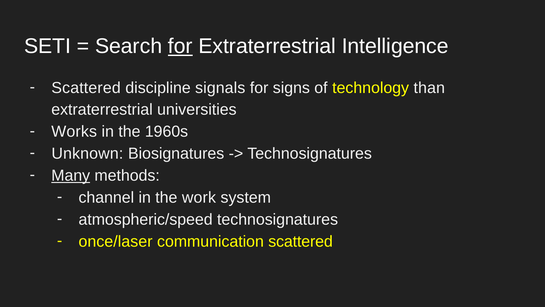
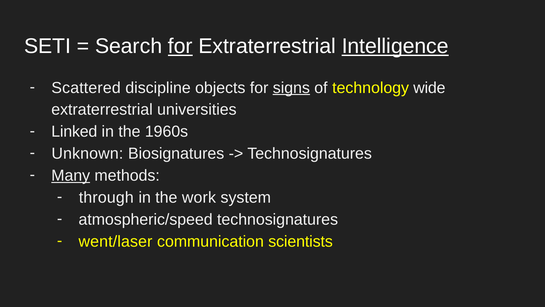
Intelligence underline: none -> present (395, 46)
signals: signals -> objects (220, 88)
signs underline: none -> present (291, 88)
than: than -> wide (429, 88)
Works: Works -> Linked (74, 131)
channel: channel -> through (106, 197)
once/laser: once/laser -> went/laser (116, 241)
communication scattered: scattered -> scientists (301, 241)
